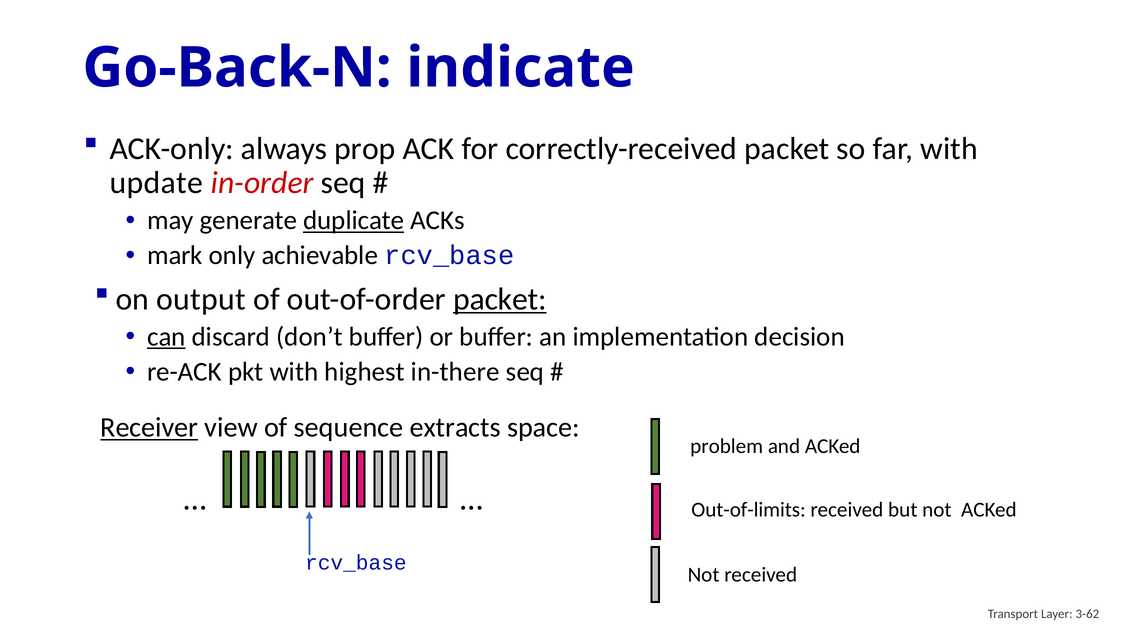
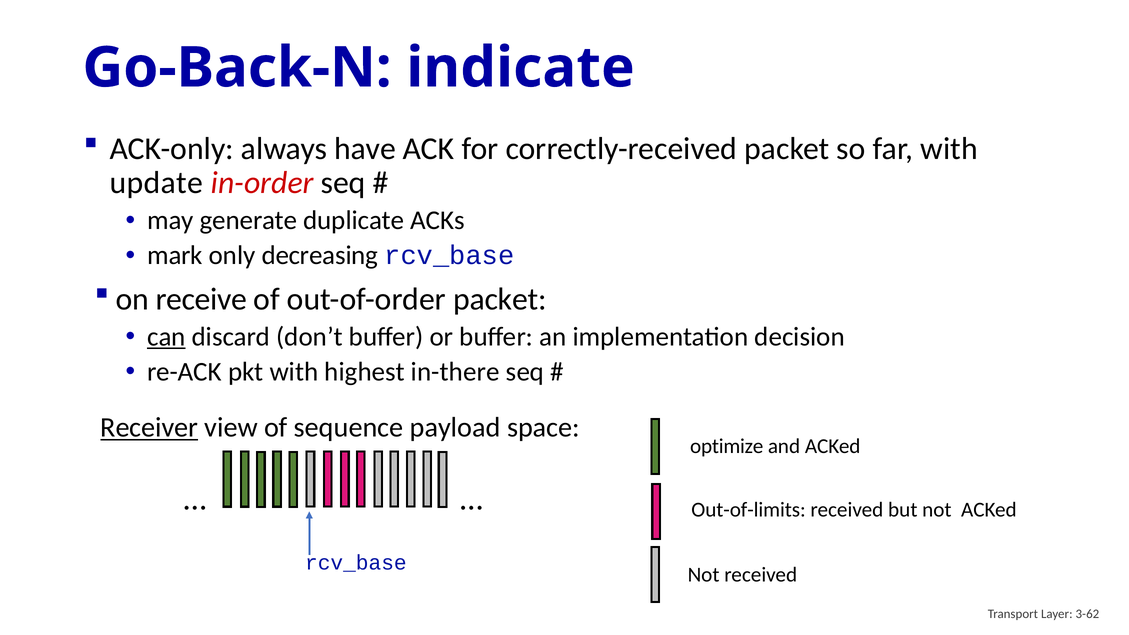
prop: prop -> have (365, 149)
duplicate underline: present -> none (354, 221)
achievable: achievable -> decreasing (320, 256)
output: output -> receive (201, 299)
packet underline: present -> none (500, 299)
extracts: extracts -> payload (455, 428)
problem: problem -> optimize (727, 446)
